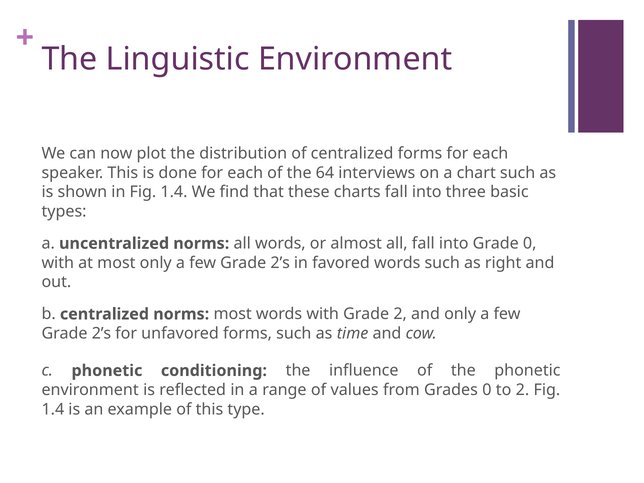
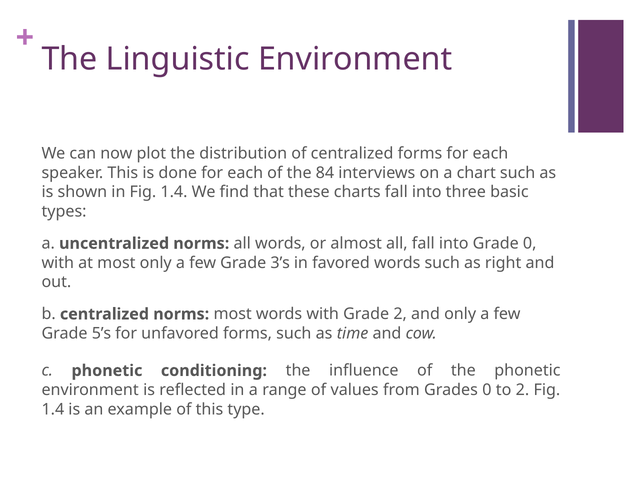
64: 64 -> 84 (325, 173)
2’s: 2’s -> 3’s (280, 263)
2’s: 2’s -> 5’s (101, 333)
